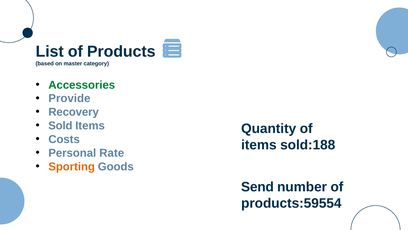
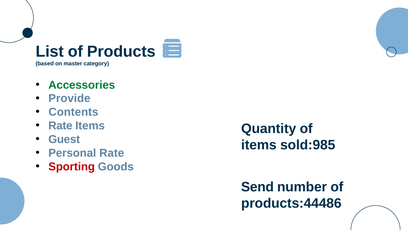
Recovery: Recovery -> Contents (73, 112)
Sold: Sold -> Rate (60, 126)
Costs: Costs -> Guest (64, 139)
sold:188: sold:188 -> sold:985 (308, 145)
Sporting colour: orange -> red (72, 166)
products:59554: products:59554 -> products:44486 (291, 203)
